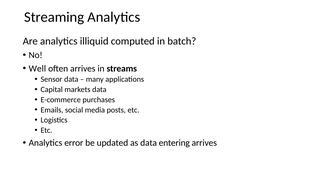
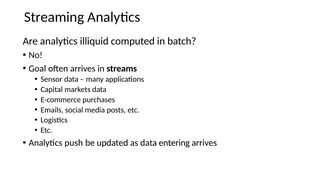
Well: Well -> Goal (37, 69)
error: error -> push (74, 143)
